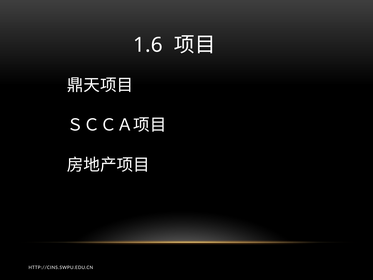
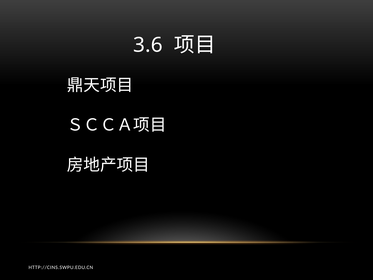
1.6: 1.6 -> 3.6 (148, 45)
